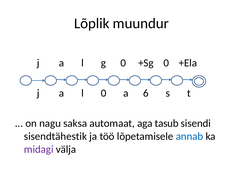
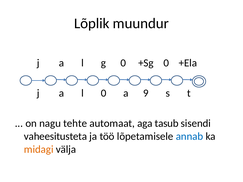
6: 6 -> 9 (146, 93)
saksa: saksa -> tehte (75, 124)
sisendtähestik: sisendtähestik -> vaheesitusteta (56, 136)
midagi colour: purple -> orange (39, 149)
